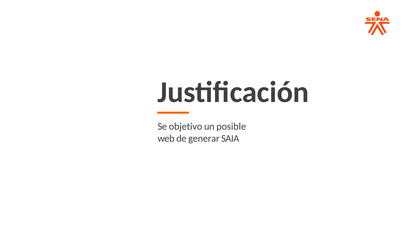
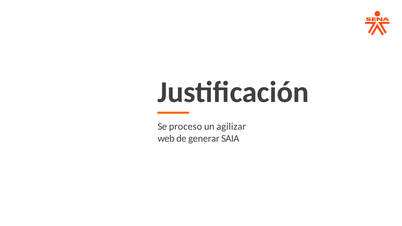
objetivo: objetivo -> proceso (186, 127)
posible: posible -> agilizar (231, 127)
